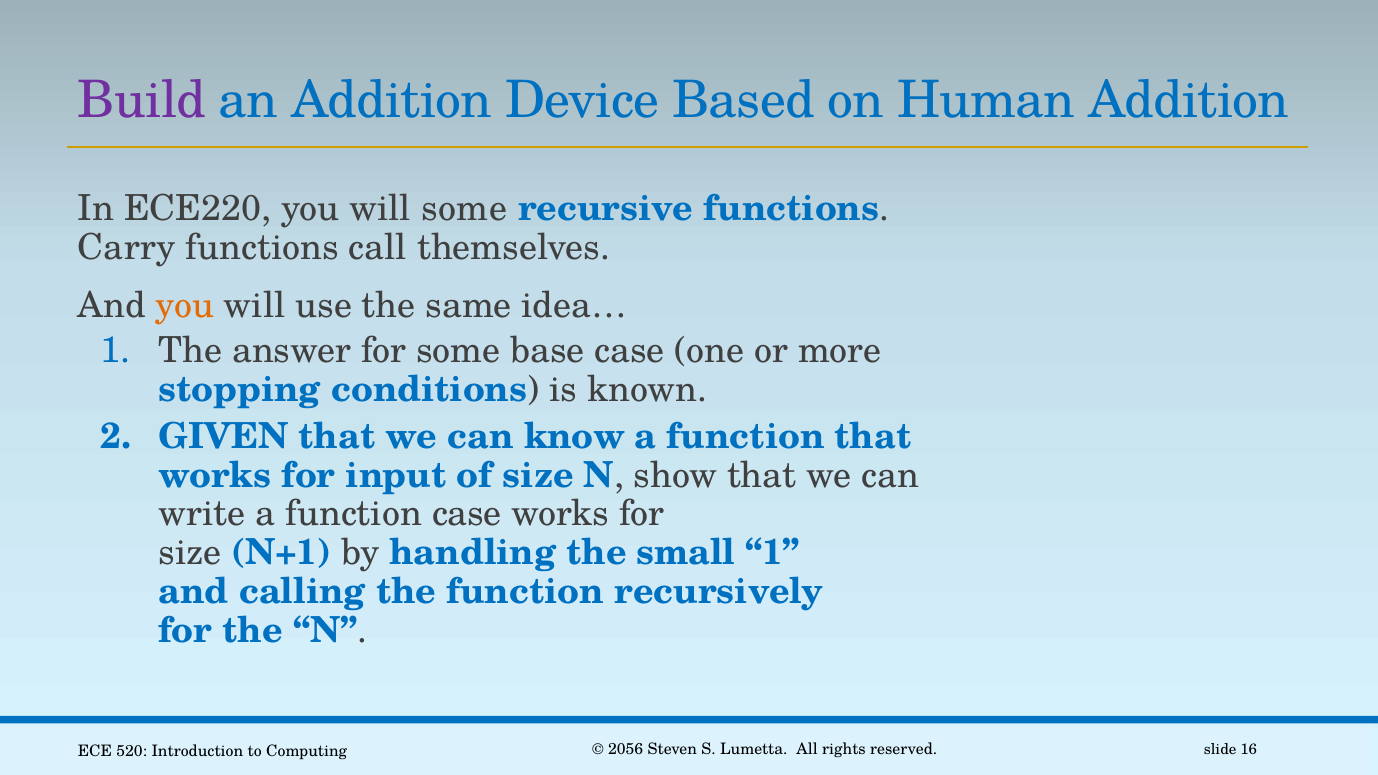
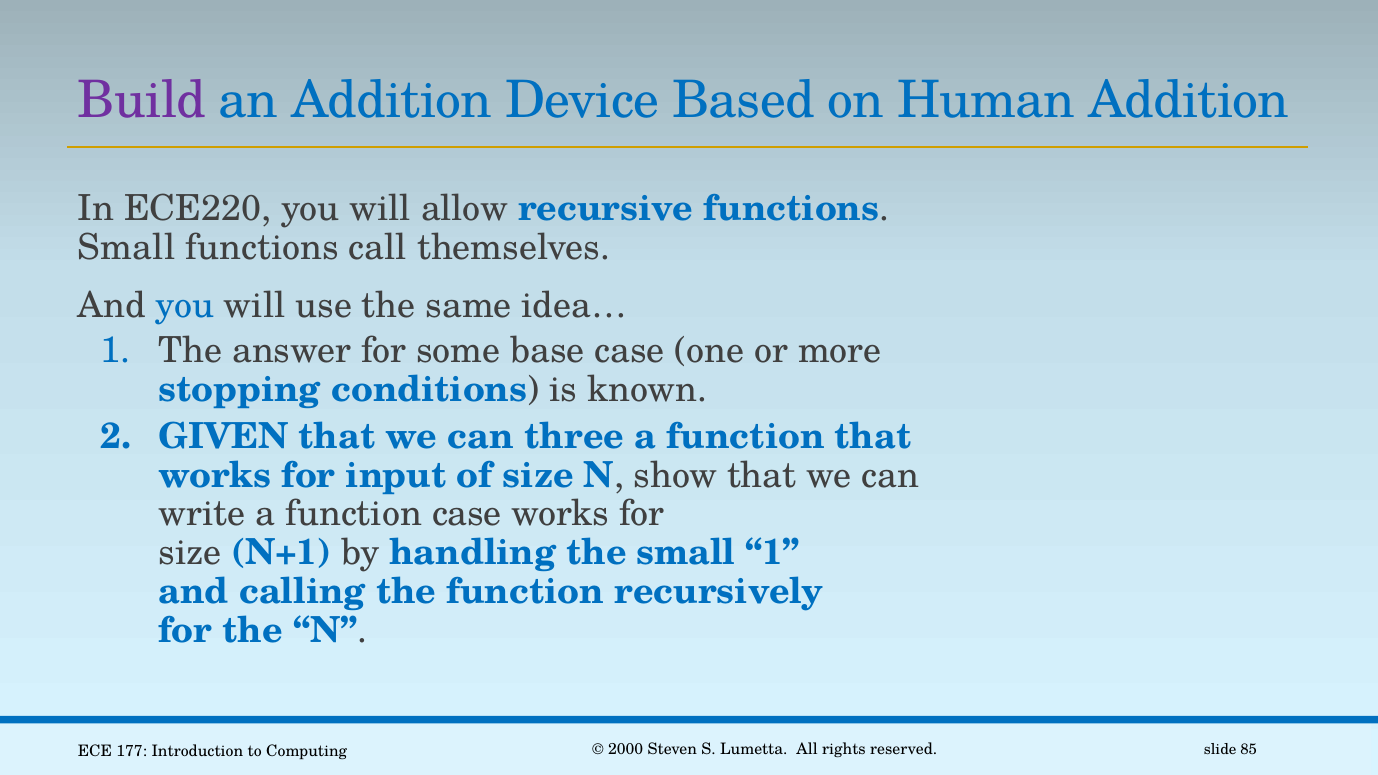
will some: some -> allow (465, 209)
Carry: Carry -> Small (127, 247)
you colour: orange -> blue (185, 306)
know: know -> three (574, 437)
2056: 2056 -> 2000 (626, 750)
520: 520 -> 177 (132, 752)
16: 16 -> 85 (1249, 750)
